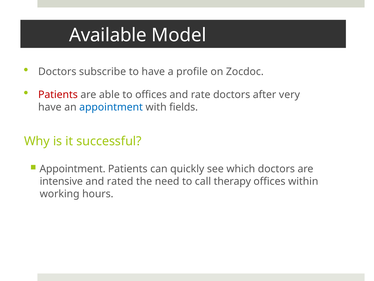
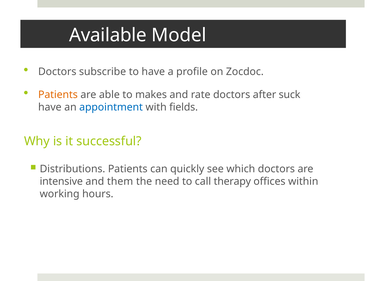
Patients colour: red -> orange (58, 94)
to offices: offices -> makes (151, 94)
very: very -> suck (290, 94)
Appointment: Appointment -> Distributions (72, 169)
rated: rated -> them (120, 181)
